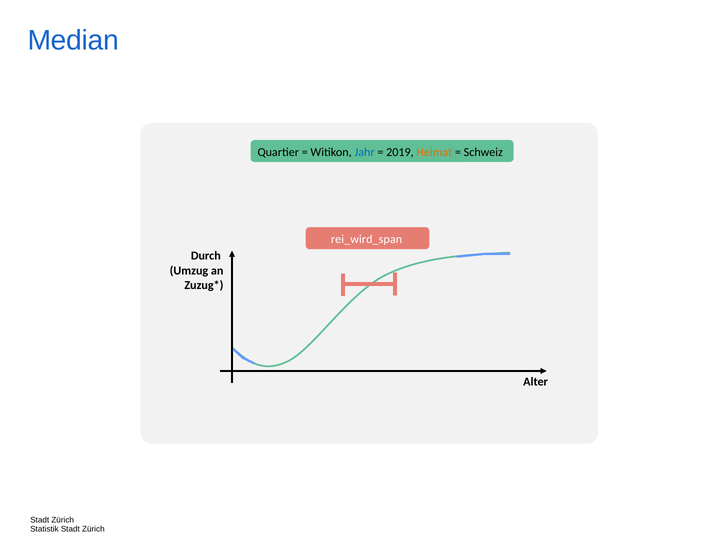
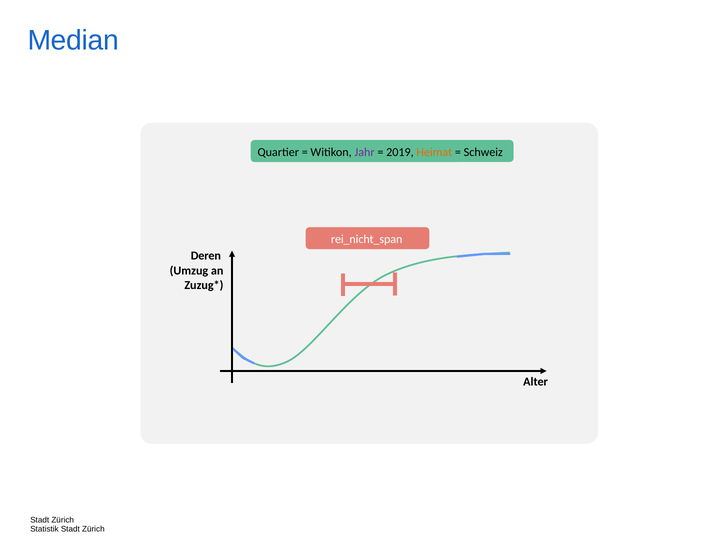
Jahr colour: blue -> purple (365, 152)
rei_wird_span: rei_wird_span -> rei_nicht_span (367, 239)
Durch: Durch -> Deren (206, 256)
